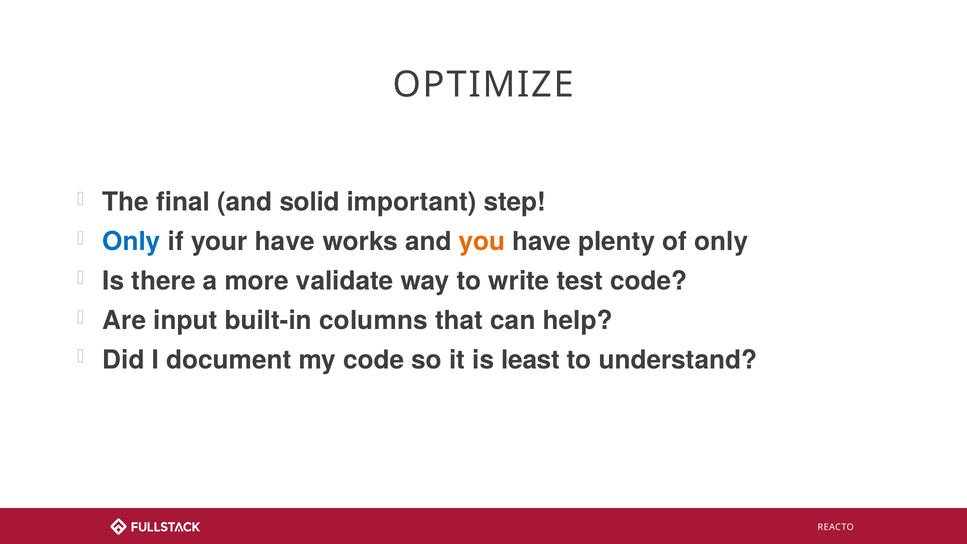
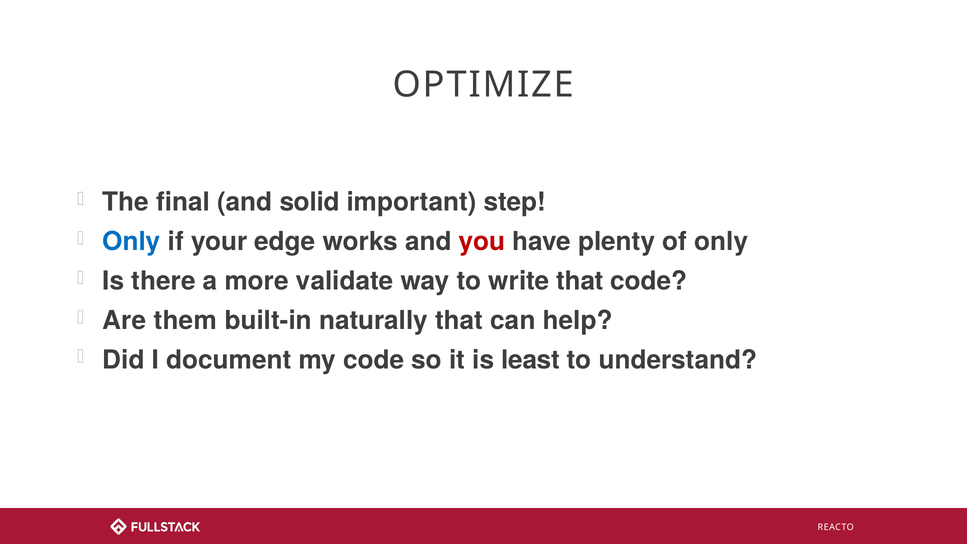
your have: have -> edge (285, 242)
you colour: orange -> red (482, 242)
write test: test -> that (580, 281)
input: input -> them (185, 321)
columns: columns -> naturally (374, 321)
